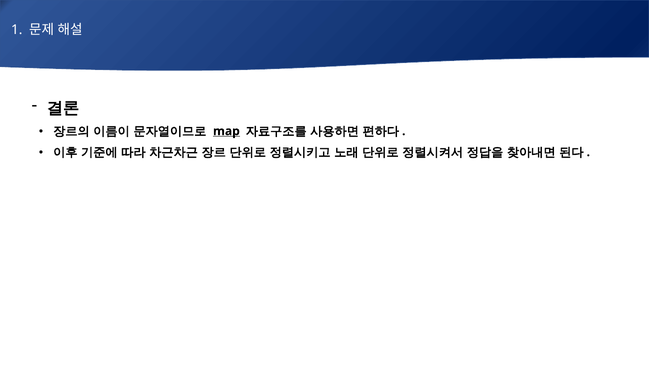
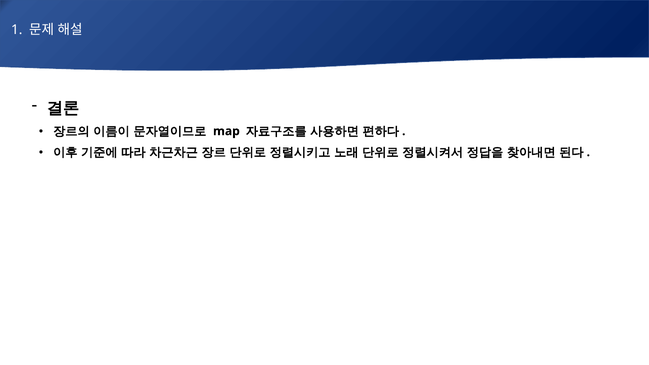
map underline: present -> none (226, 131)
